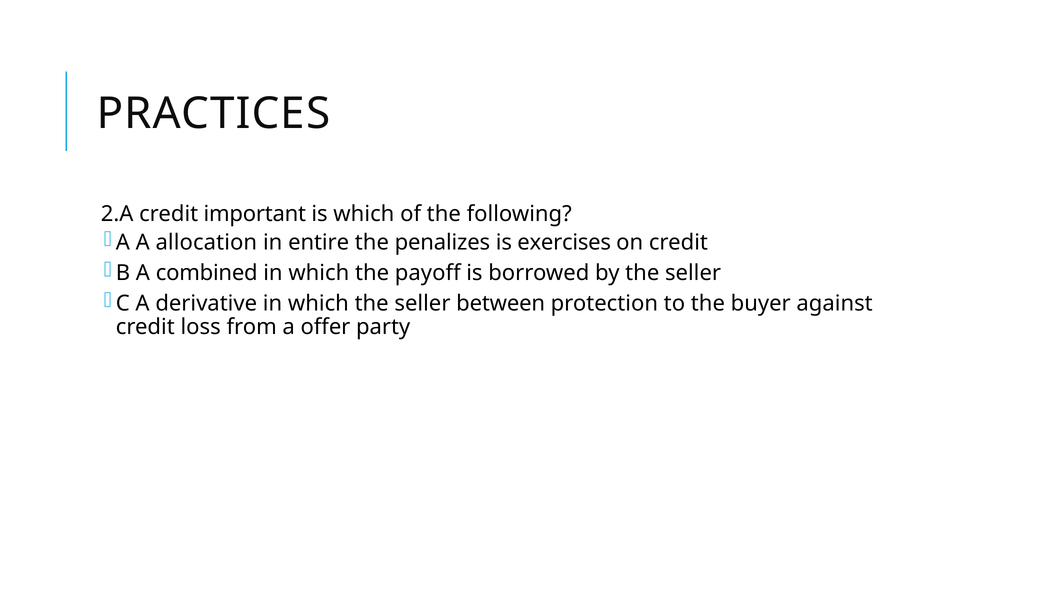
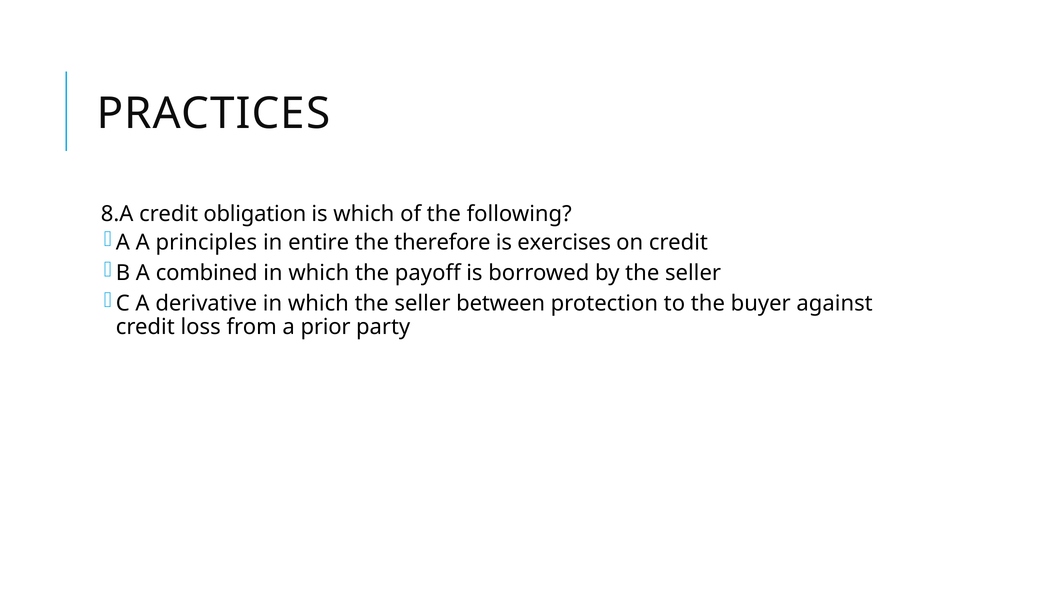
2.A: 2.A -> 8.A (117, 214)
important: important -> obligation (255, 214)
allocation: allocation -> principles (206, 242)
penalizes: penalizes -> therefore (442, 242)
offer: offer -> prior (326, 327)
